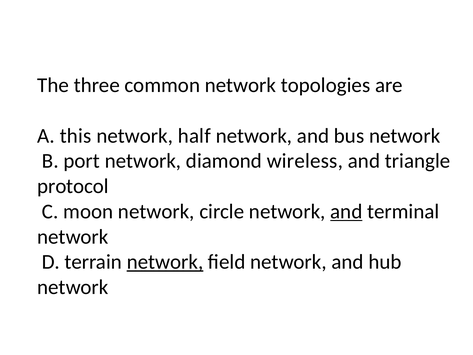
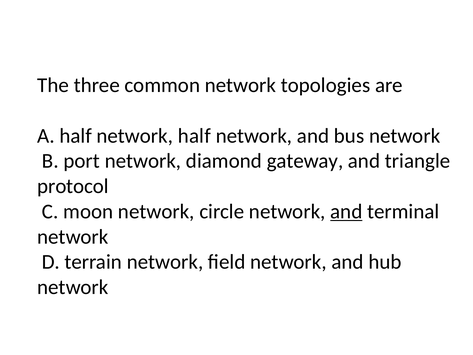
A this: this -> half (76, 136)
wireless: wireless -> gateway (305, 161)
network underline: present -> none (165, 262)
